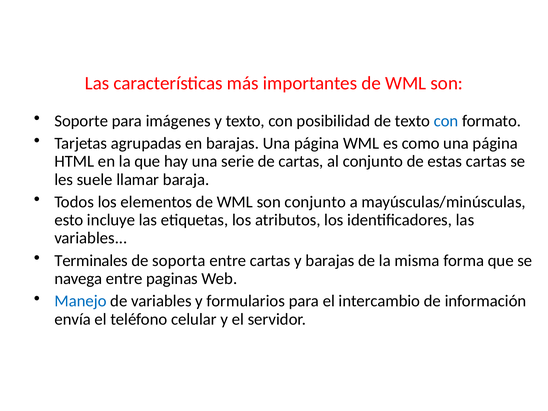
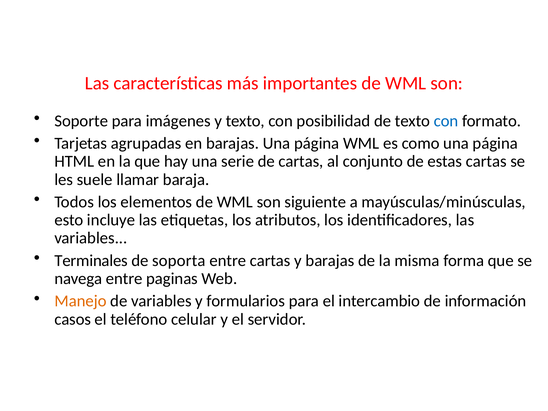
son conjunto: conjunto -> siguiente (315, 202)
Manejo colour: blue -> orange (81, 301)
envía: envía -> casos (73, 319)
